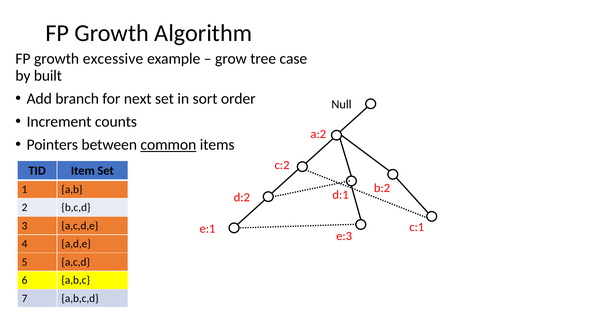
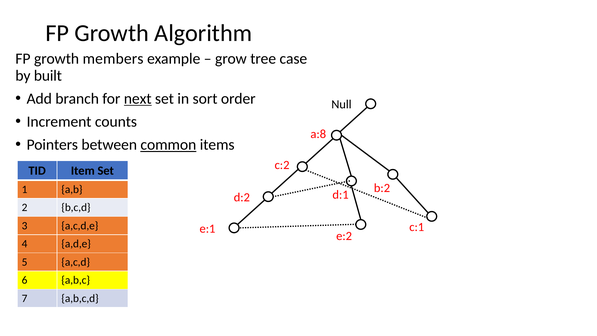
excessive: excessive -> members (113, 59)
next underline: none -> present (138, 99)
a:2: a:2 -> a:8 (318, 134)
e:3: e:3 -> e:2 (344, 236)
